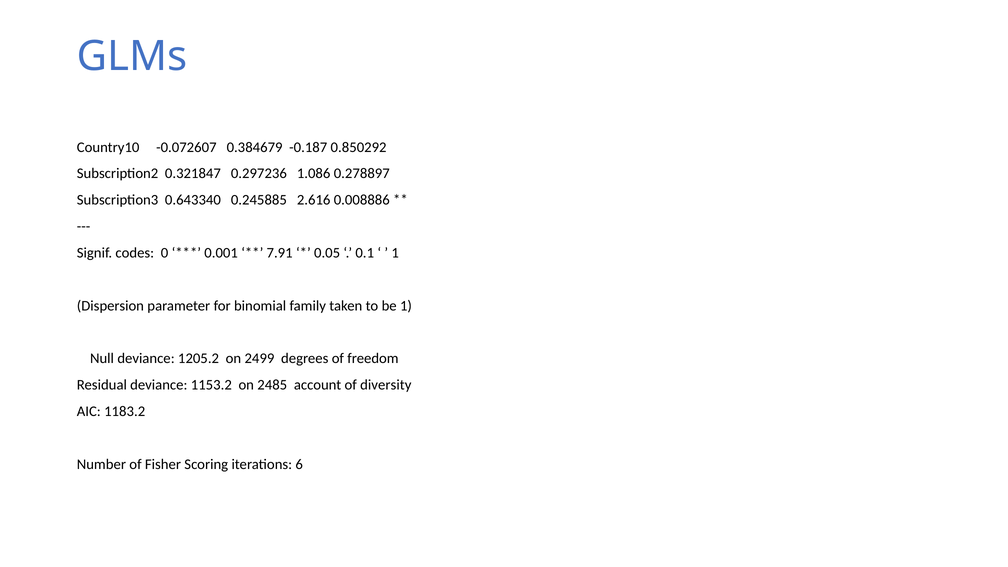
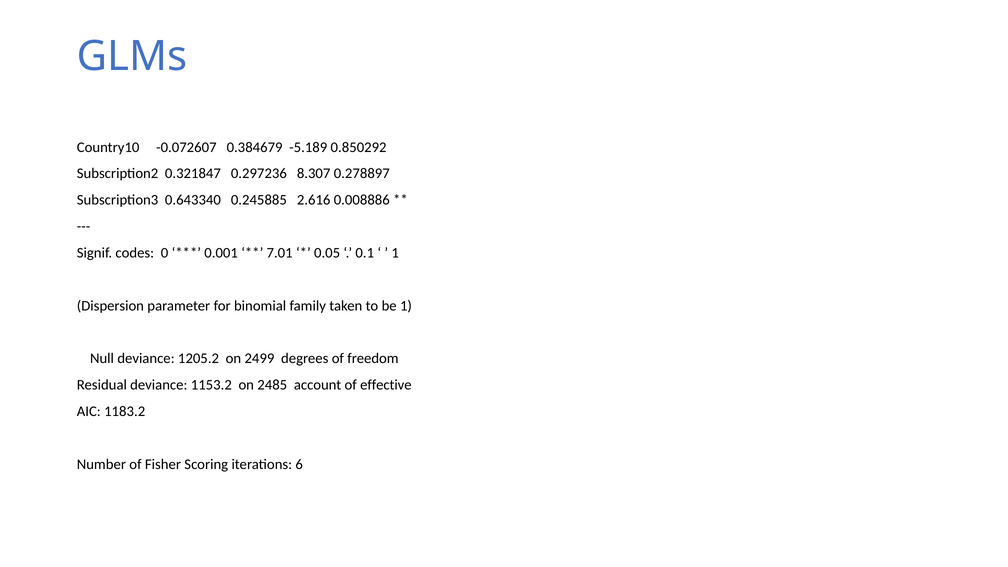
-0.187: -0.187 -> -5.189 (308, 147)
1.086: 1.086 -> 8.307 (314, 174)
7.91: 7.91 -> 7.01 (280, 253)
diversity: diversity -> effective (386, 385)
